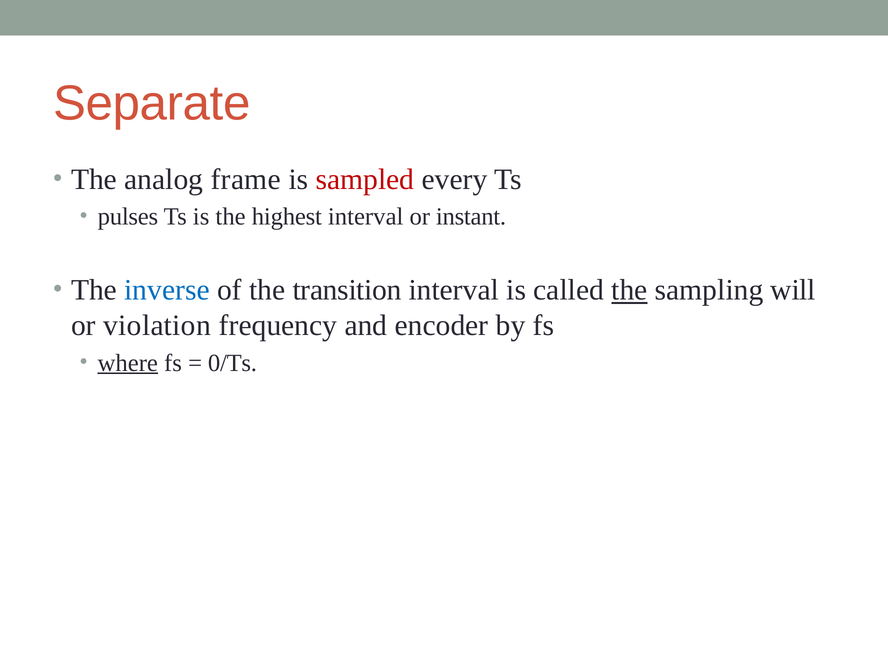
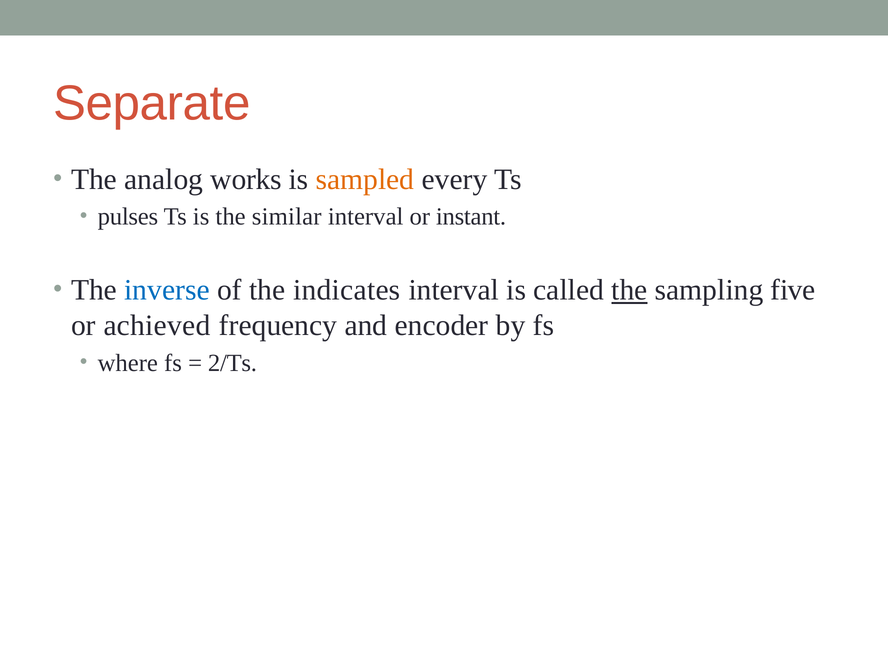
frame: frame -> works (246, 180)
sampled colour: red -> orange (365, 180)
highest: highest -> similar (287, 217)
transition: transition -> indicates (347, 290)
will: will -> five (793, 290)
violation: violation -> achieved (157, 326)
where underline: present -> none (128, 363)
0/Ts: 0/Ts -> 2/Ts (232, 363)
